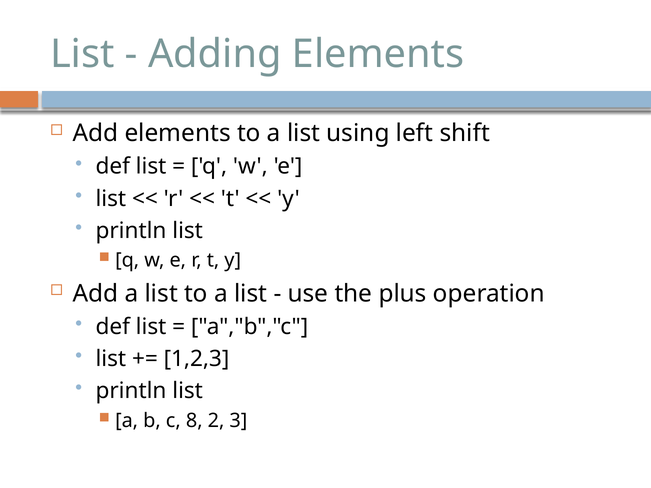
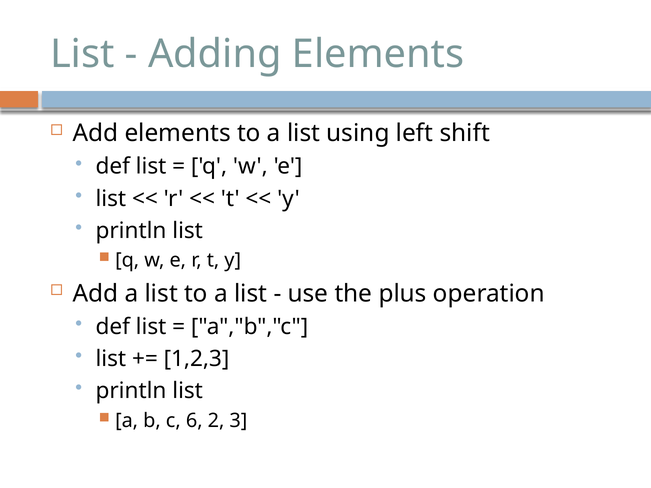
8: 8 -> 6 (194, 421)
